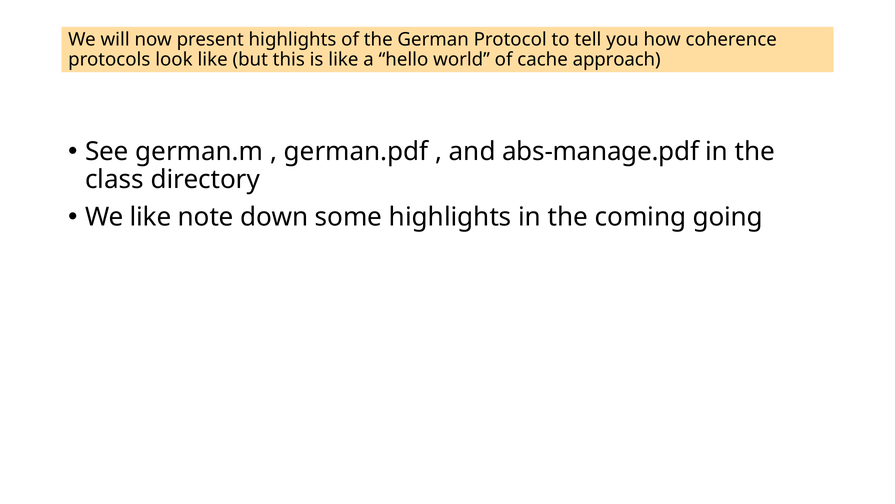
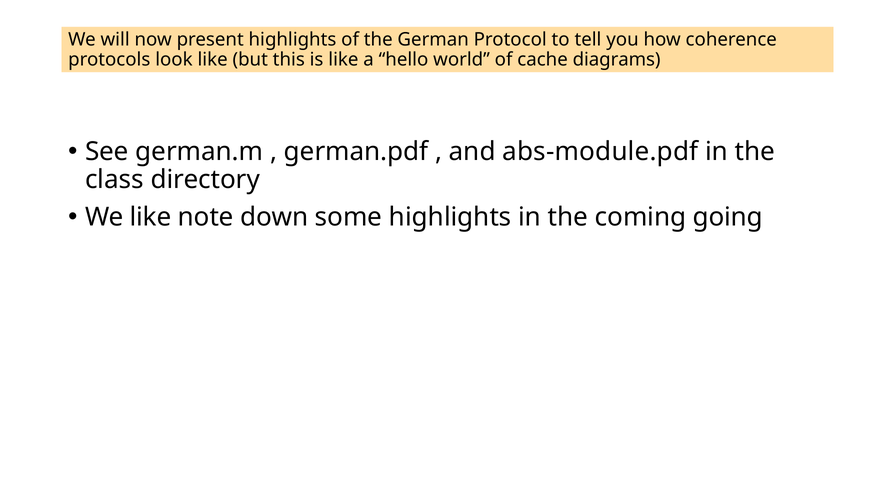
approach: approach -> diagrams (617, 59)
abs-manage.pdf: abs-manage.pdf -> abs-module.pdf (600, 151)
